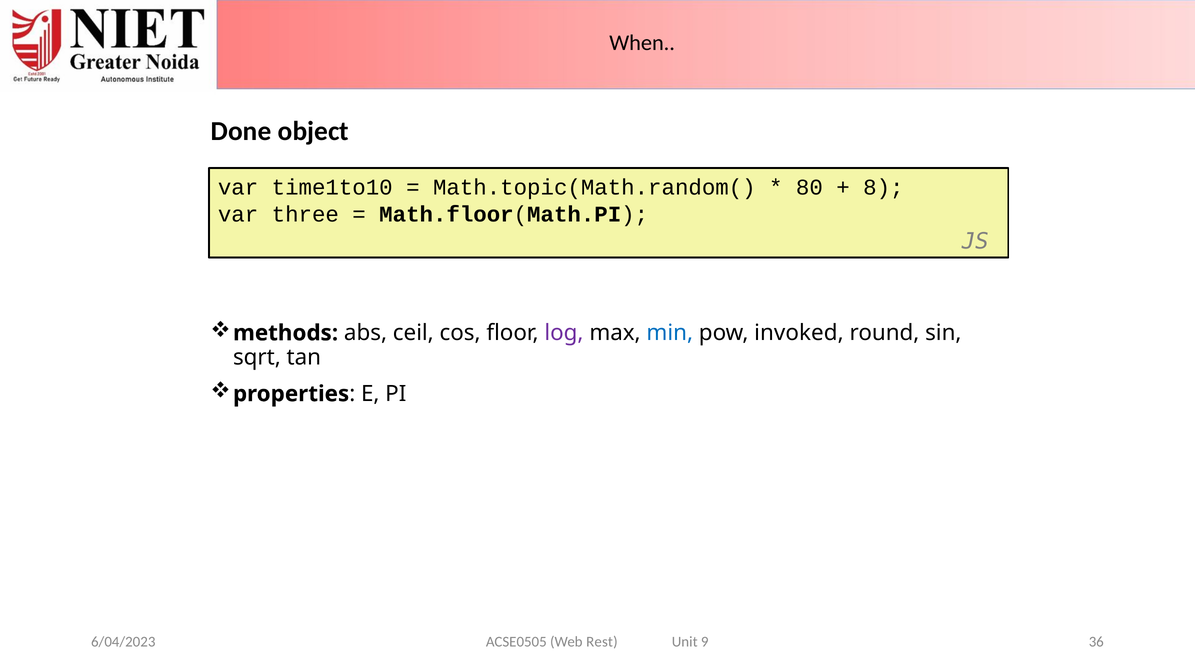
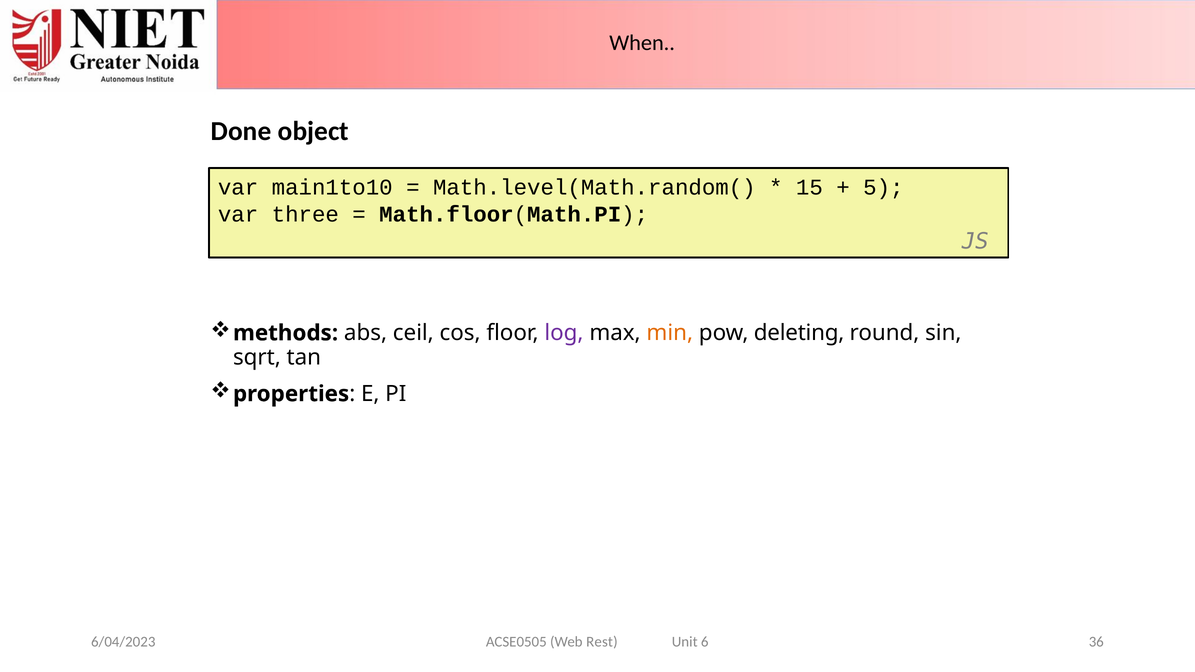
time1to10: time1to10 -> main1to10 (332, 188)
Math.topic(Math.random(: Math.topic(Math.random( -> Math.level(Math.random( (594, 188)
80: 80 -> 15 (809, 188)
8: 8 -> 5 (883, 188)
min colour: blue -> orange (670, 333)
invoked: invoked -> deleting (799, 333)
9: 9 -> 6 (705, 642)
